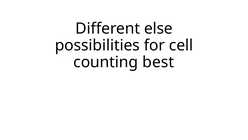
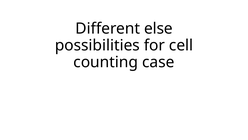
best: best -> case (158, 62)
